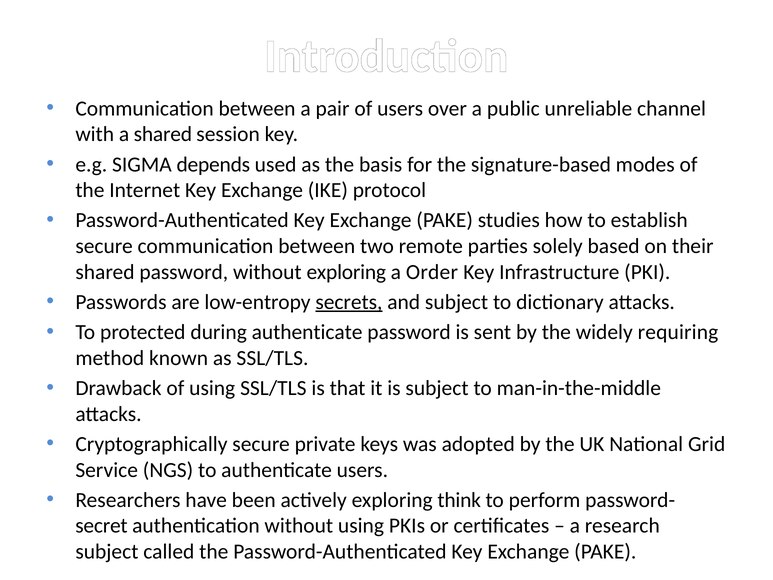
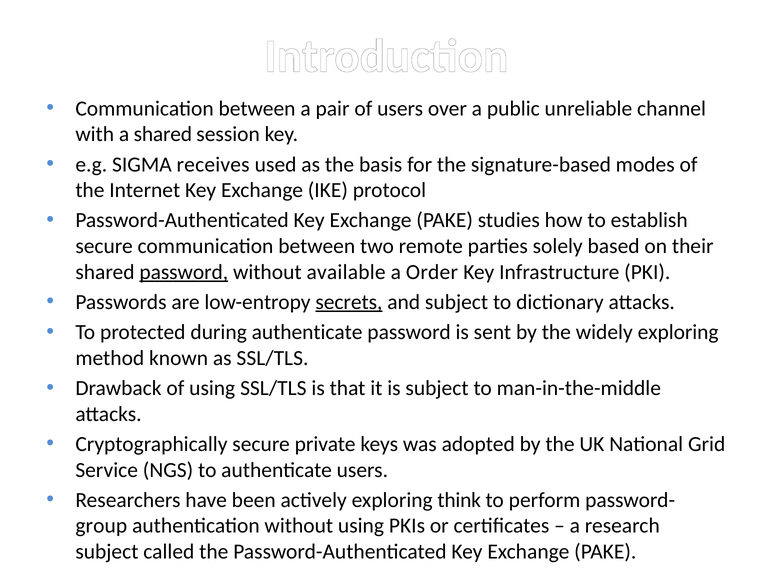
depends: depends -> receives (213, 164)
password underline: none -> present (184, 272)
without exploring: exploring -> available (346, 272)
widely requiring: requiring -> exploring (678, 332)
secret: secret -> group (101, 526)
